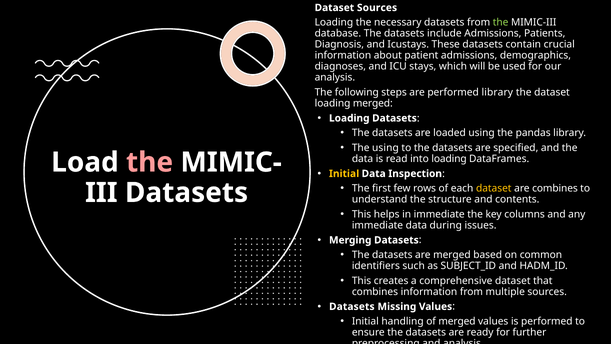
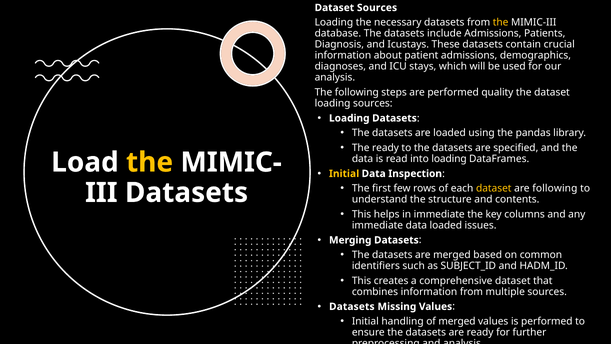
the colour: light green -> yellow (501, 23)
performed library: library -> quality (497, 92)
loading merged: merged -> sources (373, 103)
The using: using -> ready (386, 148)
the colour: pink -> yellow (150, 162)
are combines: combines -> following (555, 188)
data during: during -> loaded (446, 225)
